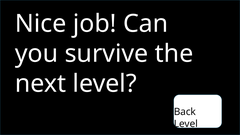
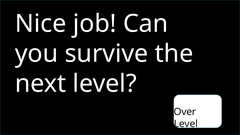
Back: Back -> Over (185, 112)
